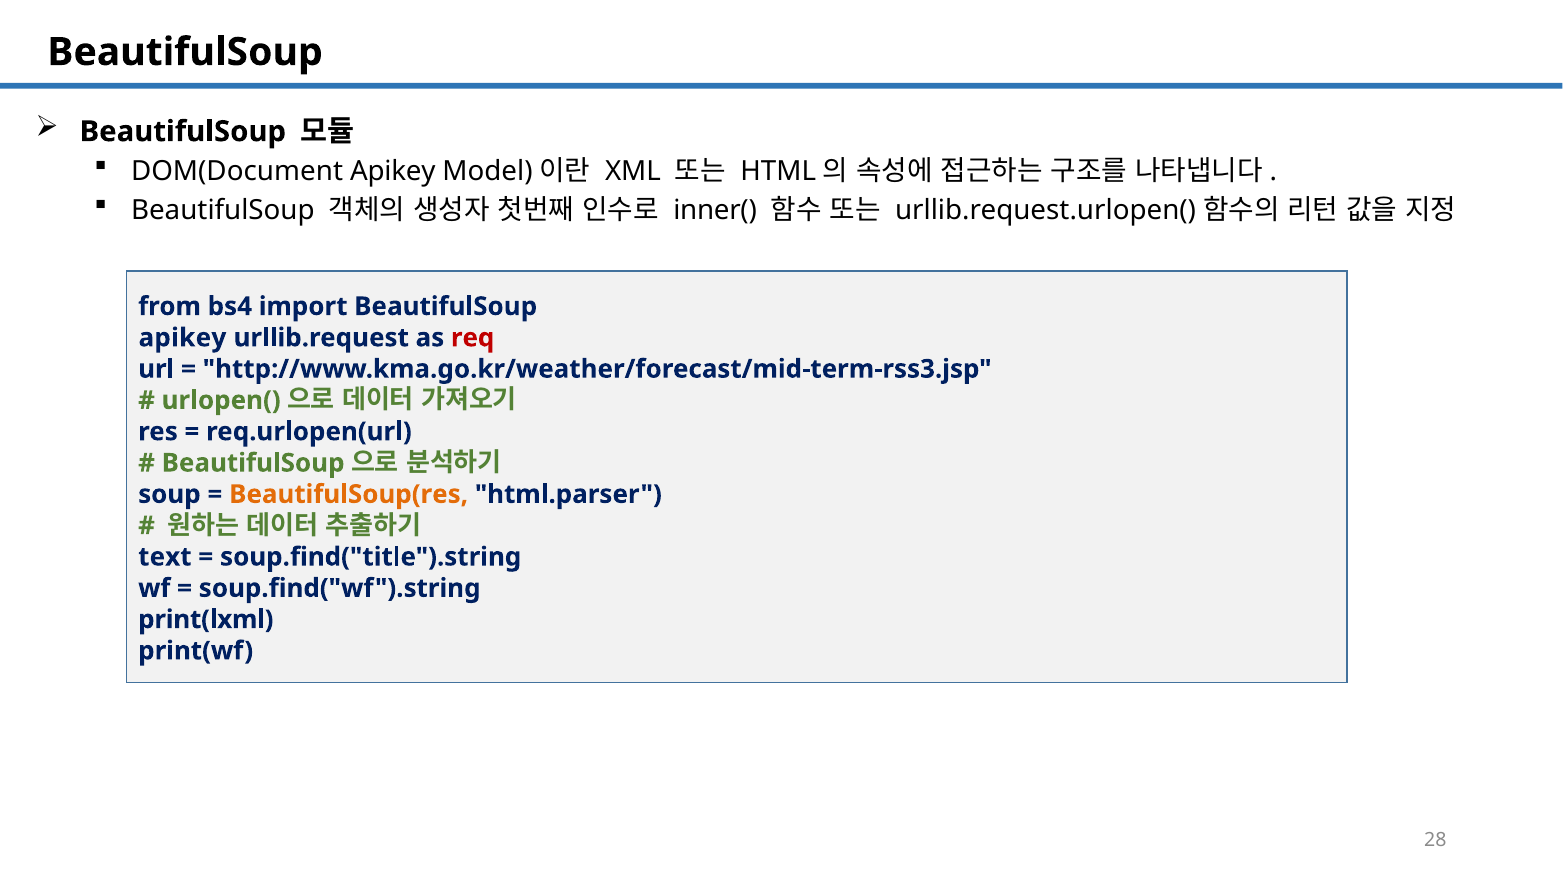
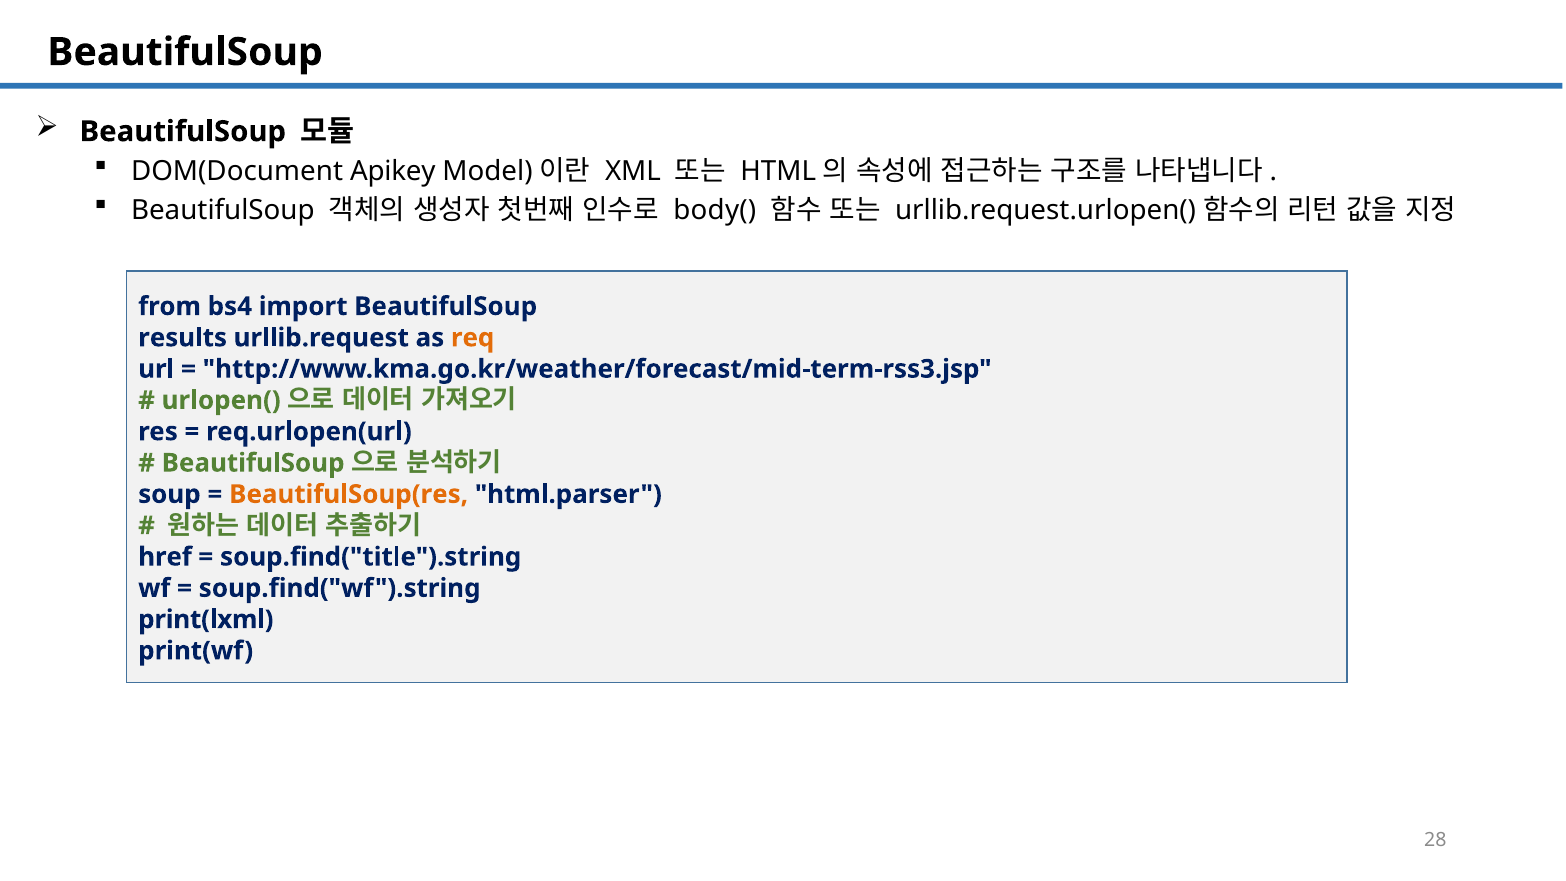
inner(: inner( -> body( (715, 210)
apikey: apikey -> results (183, 338)
req colour: red -> orange (473, 338)
text: text -> href (165, 557)
